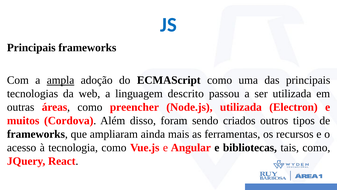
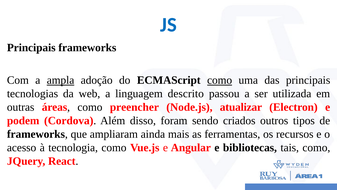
como underline: none -> present (220, 80)
Node.js utilizada: utilizada -> atualizar (241, 107)
muitos: muitos -> podem (23, 120)
